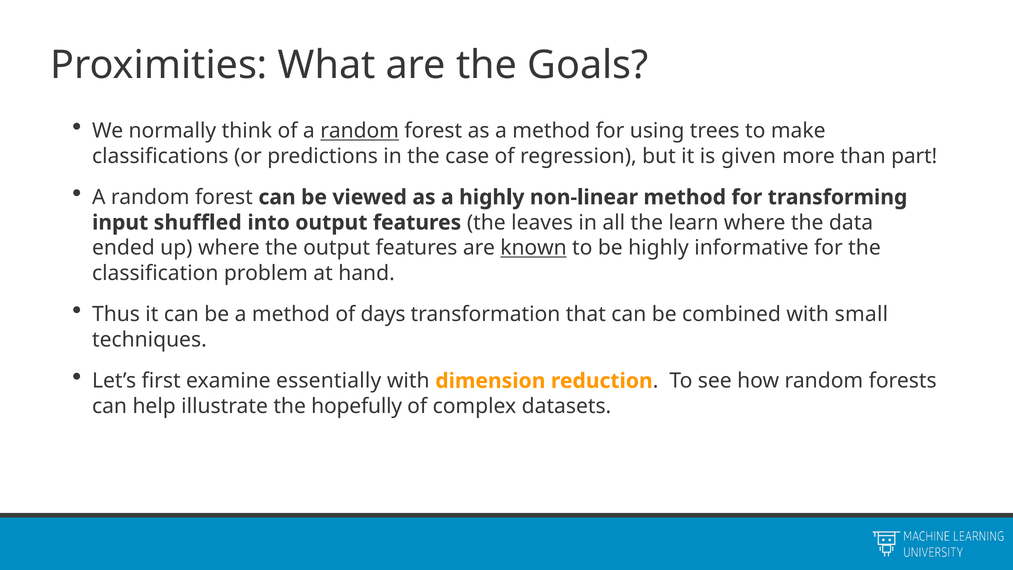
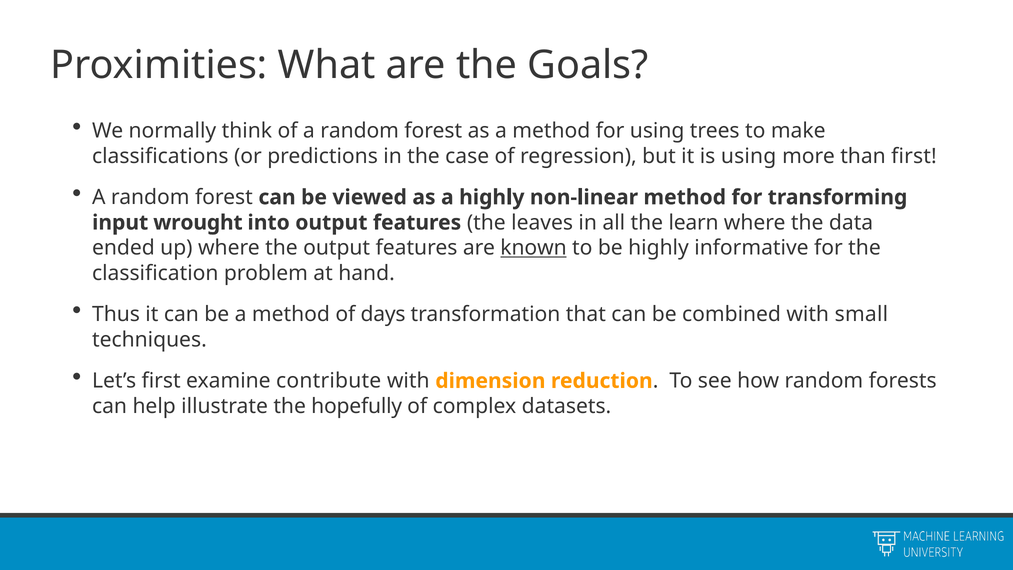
random underline: present -> none (360, 131)
is given: given -> using (749, 156)
than part: part -> first (914, 156)
shuffled: shuffled -> wrought (198, 223)
essentially: essentially -> contribute (329, 381)
